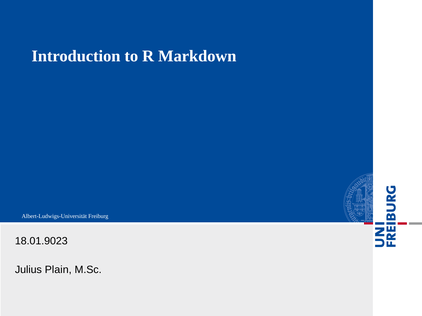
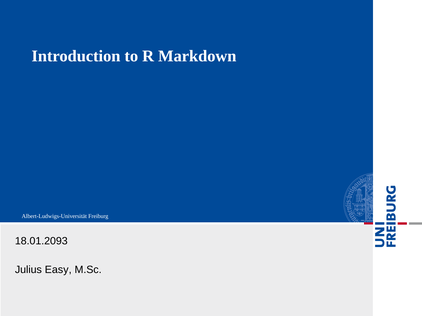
18.01.9023: 18.01.9023 -> 18.01.2093 (41, 241)
Plain: Plain -> Easy (58, 270)
